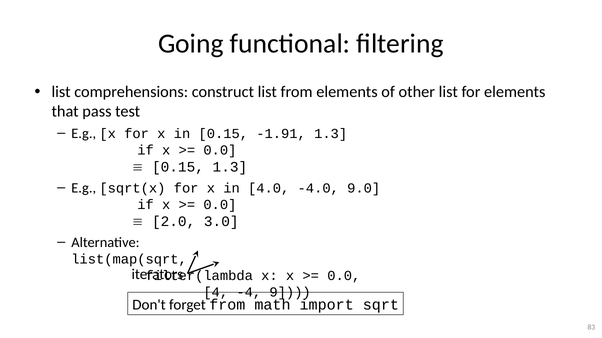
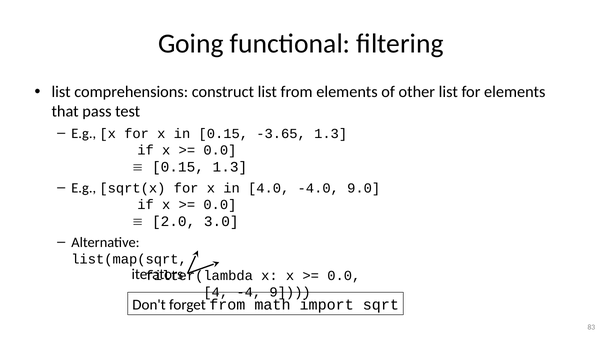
-1.91: -1.91 -> -3.65 (281, 134)
